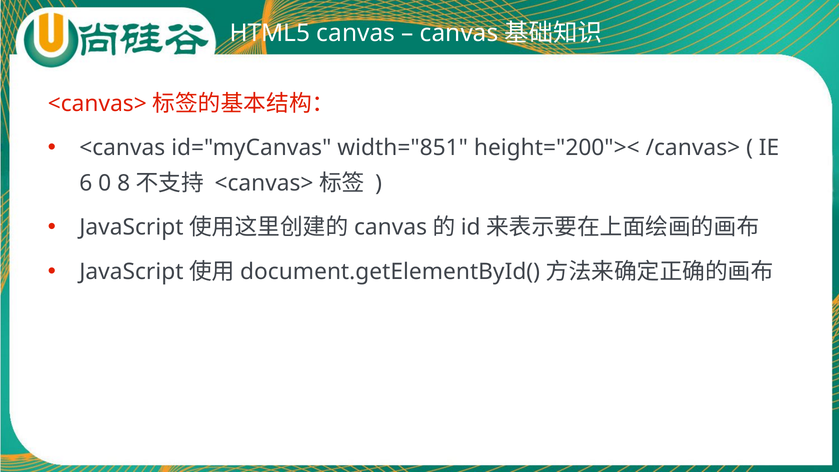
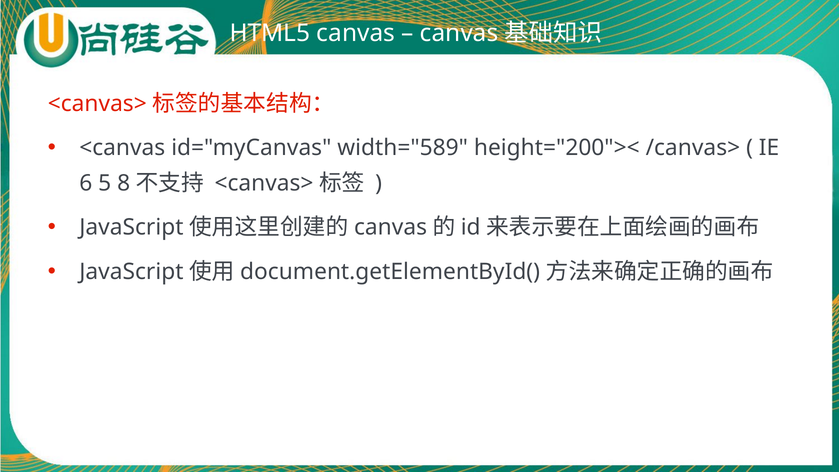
width="851: width="851 -> width="589 (403, 148)
0: 0 -> 5 (105, 183)
